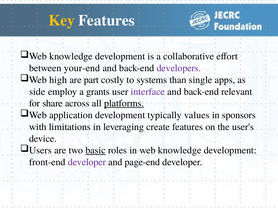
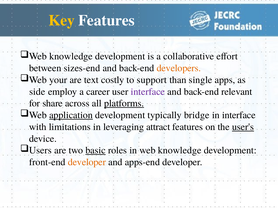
your-end: your-end -> sizes-end (82, 68)
developers colour: purple -> orange (179, 68)
high: high -> your (58, 80)
part: part -> text (91, 80)
systems: systems -> support (152, 80)
grants: grants -> career (98, 92)
application underline: none -> present (71, 115)
values: values -> bridge (197, 115)
in sponsors: sponsors -> interface (239, 115)
create: create -> attract (158, 127)
user's underline: none -> present (243, 127)
developer colour: purple -> orange (87, 162)
page-end: page-end -> apps-end (142, 162)
